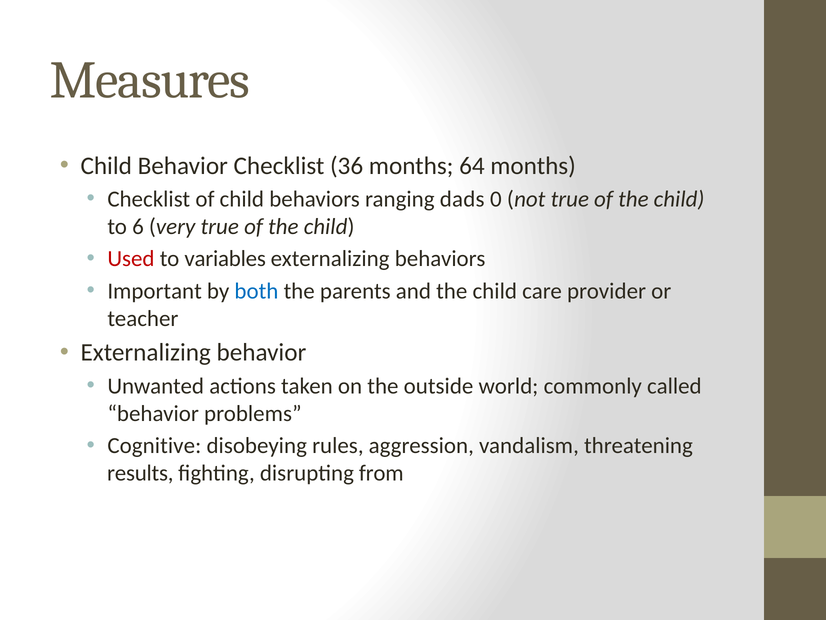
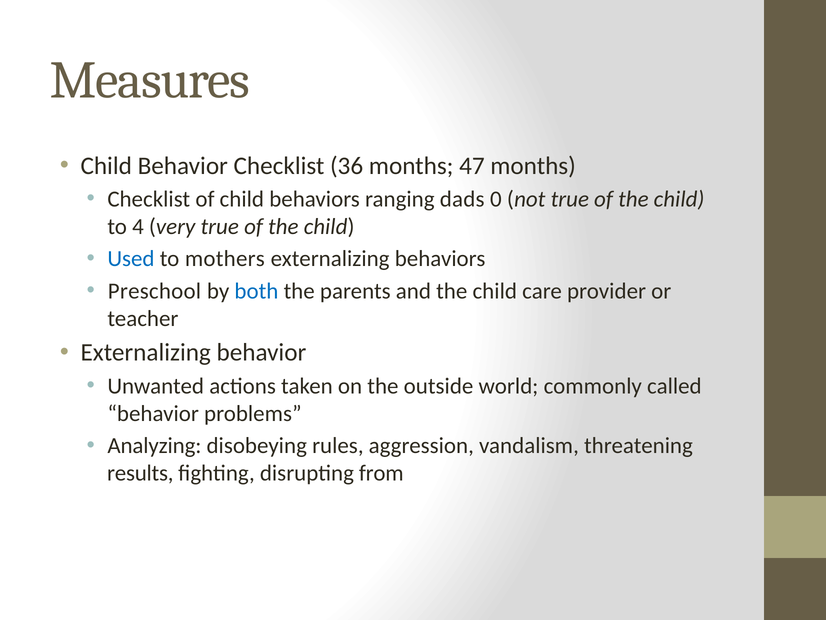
64: 64 -> 47 (472, 166)
6: 6 -> 4 (138, 226)
Used colour: red -> blue (131, 259)
variables: variables -> mothers (225, 259)
Important: Important -> Preschool (154, 291)
Cognitive: Cognitive -> Analyzing (154, 445)
